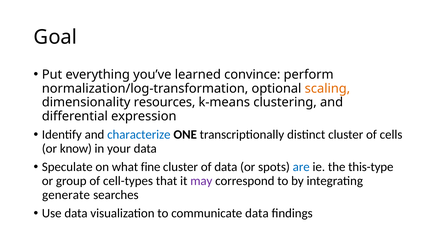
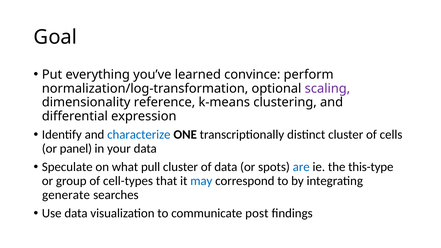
scaling colour: orange -> purple (327, 88)
resources: resources -> reference (164, 102)
know: know -> panel (76, 149)
fine: fine -> pull (151, 167)
may colour: purple -> blue (201, 181)
communicate data: data -> post (257, 213)
